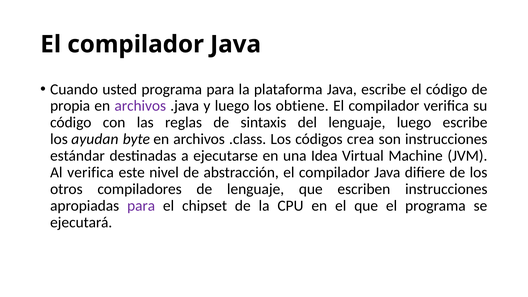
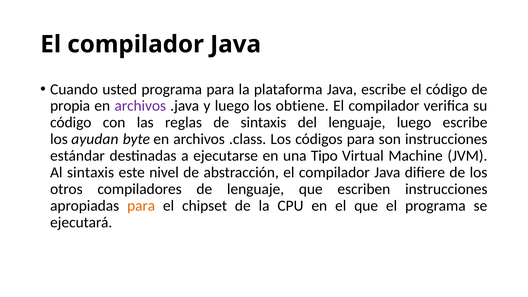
códigos crea: crea -> para (361, 139)
Idea: Idea -> Tipo (324, 156)
Al verifica: verifica -> sintaxis (91, 172)
para colour: purple -> orange (141, 206)
